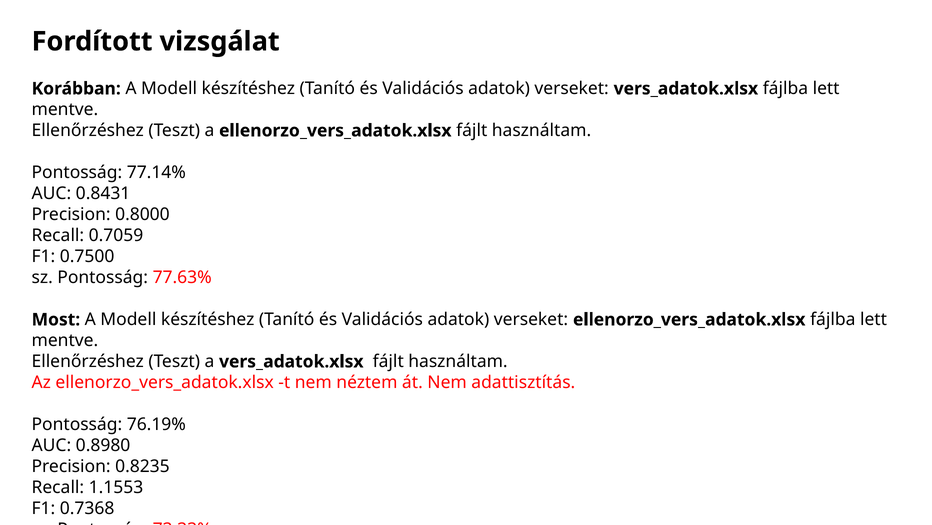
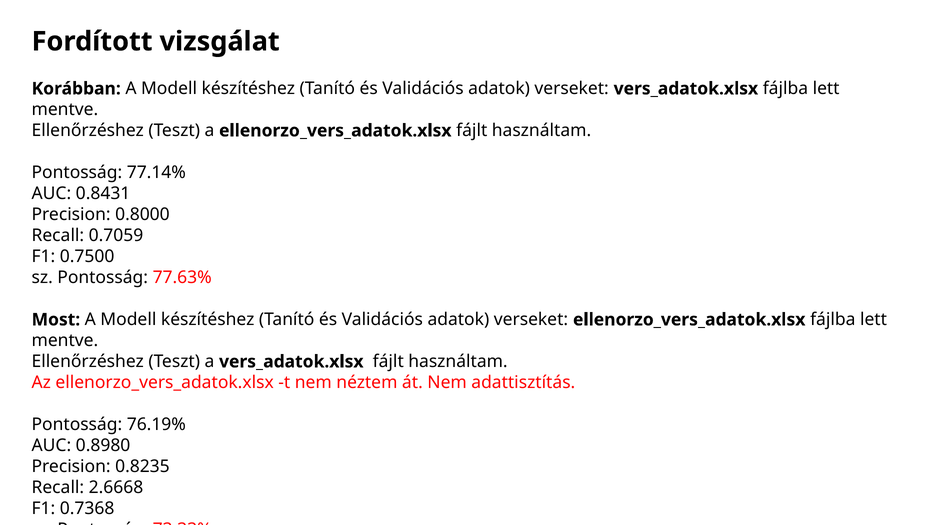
1.1553: 1.1553 -> 2.6668 (116, 487)
